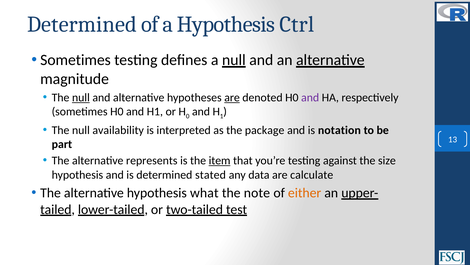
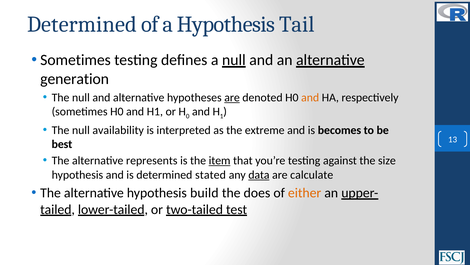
Ctrl: Ctrl -> Tail (297, 24)
magnitude: magnitude -> generation (75, 79)
null underline: present -> none (81, 97)
and colour: purple -> orange (310, 97)
package: package -> extreme (265, 130)
notation: notation -> becomes (339, 130)
part: part -> best (62, 144)
data underline: none -> present (259, 174)
what: what -> build (204, 193)
note: note -> does (257, 193)
